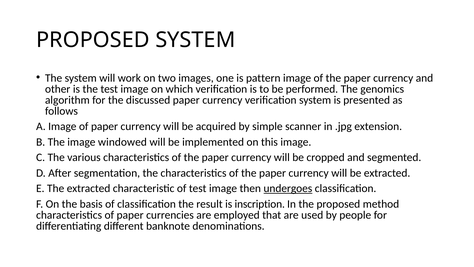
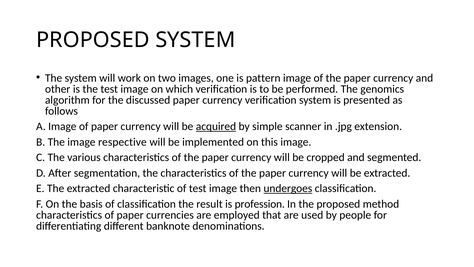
acquired underline: none -> present (216, 126)
windowed: windowed -> respective (122, 142)
inscription: inscription -> profession (260, 204)
